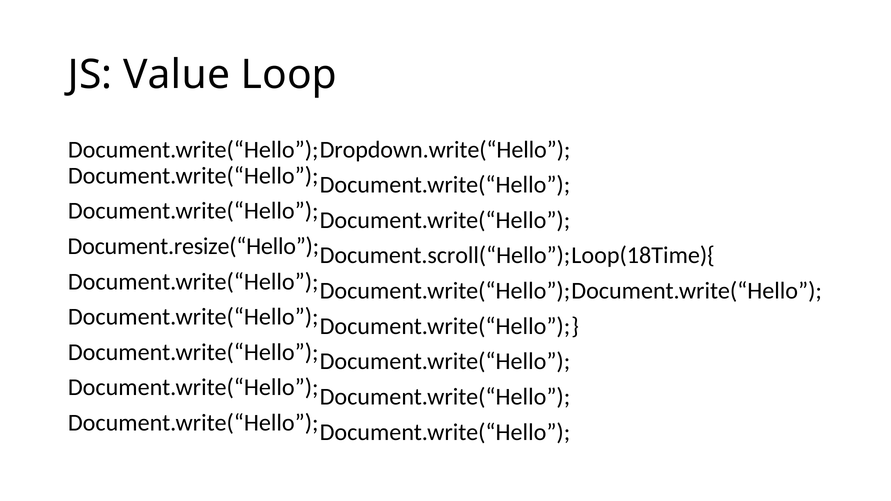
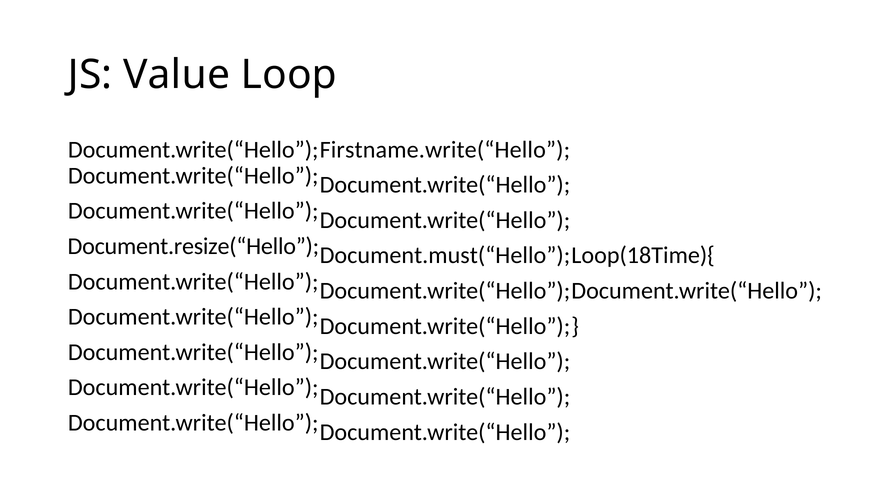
Dropdown.write(“Hello: Dropdown.write(“Hello -> Firstname.write(“Hello (445, 150)
Document.scroll(“Hello: Document.scroll(“Hello -> Document.must(“Hello (445, 256)
